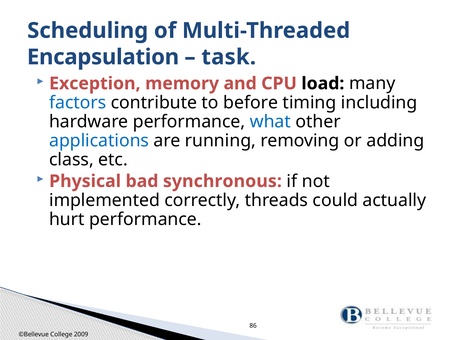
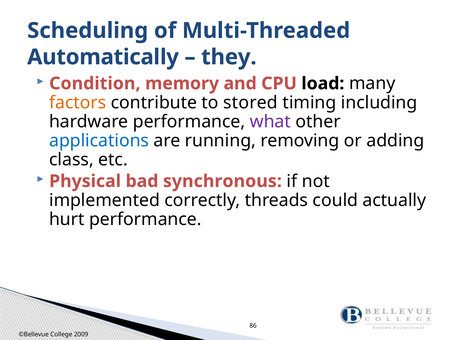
Encapsulation: Encapsulation -> Automatically (103, 57)
task: task -> they (229, 57)
Exception: Exception -> Condition (95, 84)
factors colour: blue -> orange (78, 103)
before: before -> stored (251, 103)
what colour: blue -> purple (270, 122)
